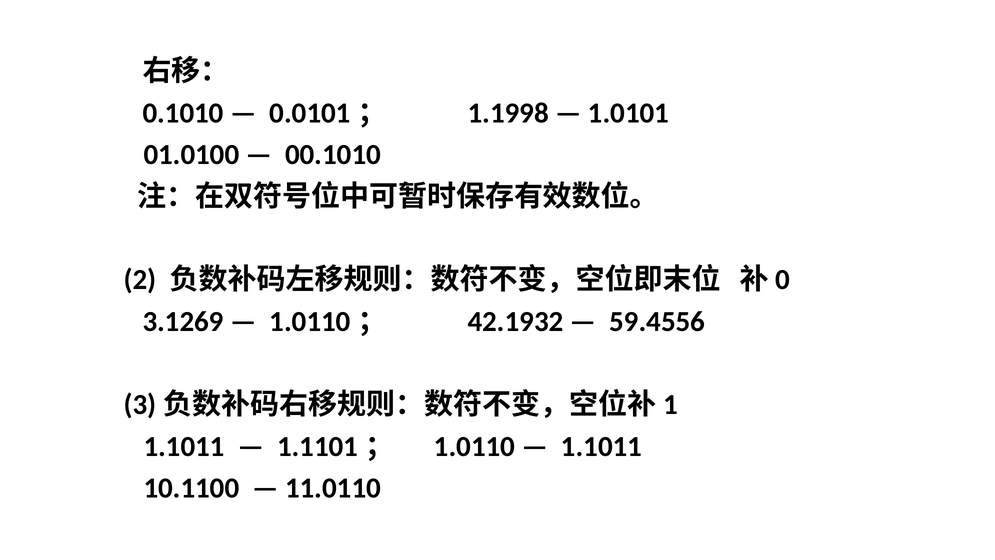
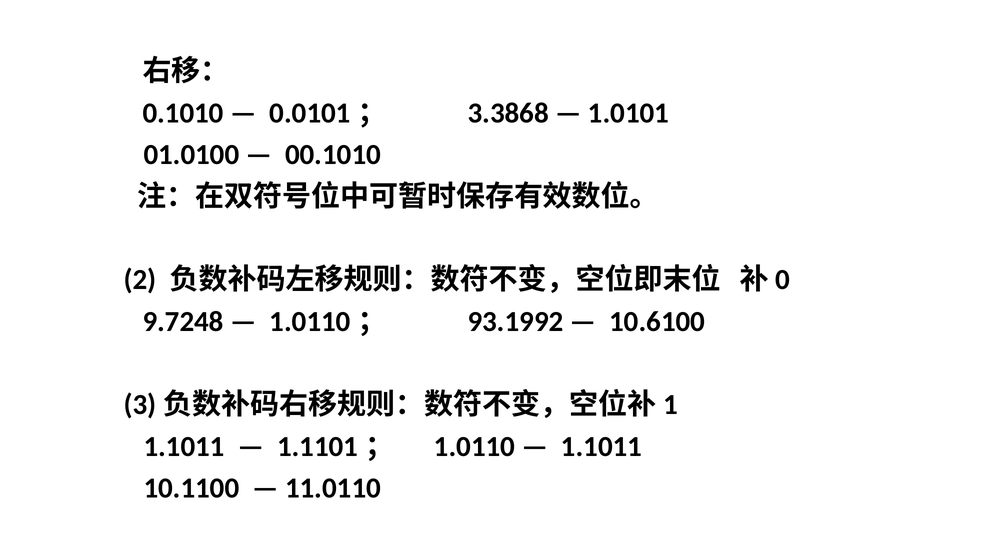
1.1998: 1.1998 -> 3.3868 (508, 113)
3.1269: 3.1269 -> 9.7248 (183, 321)
42.1932: 42.1932 -> 93.1992 (515, 321)
59.4556: 59.4556 -> 10.6100 (657, 321)
